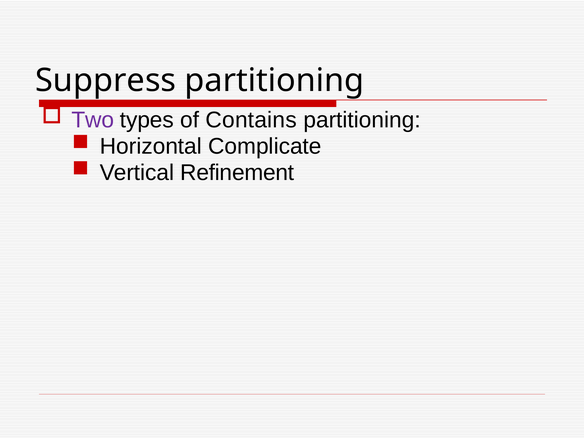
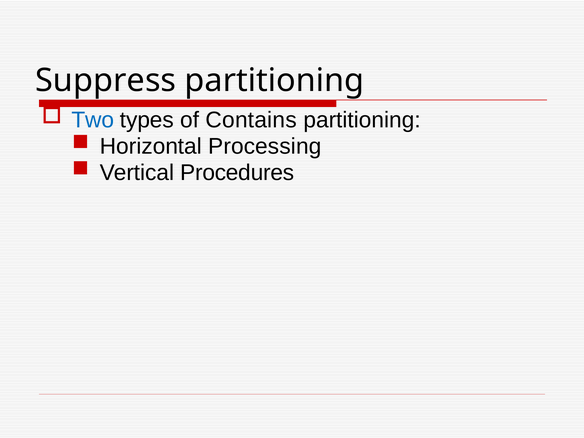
Two colour: purple -> blue (93, 120)
Complicate: Complicate -> Processing (265, 146)
Refinement: Refinement -> Procedures (237, 173)
